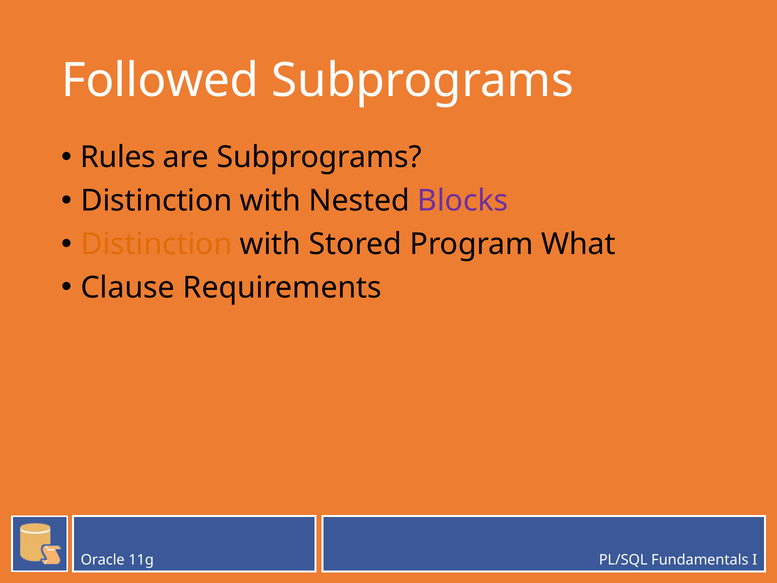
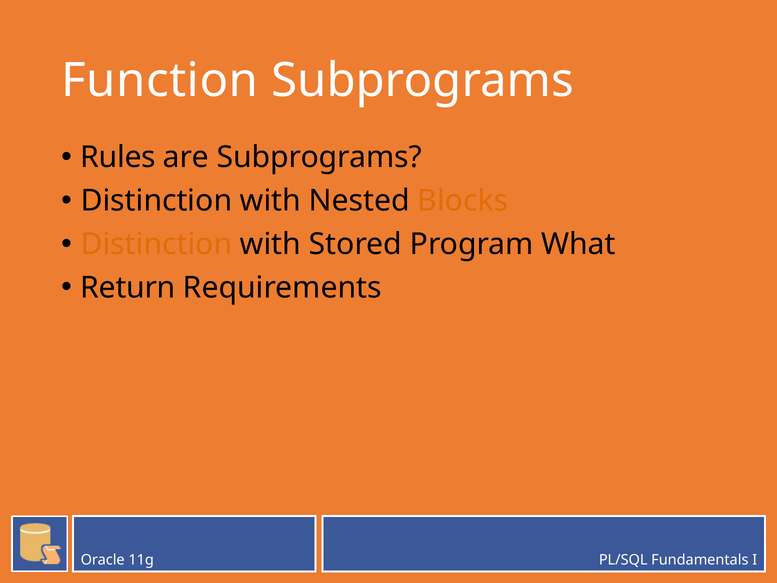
Followed: Followed -> Function (160, 80)
Blocks colour: purple -> orange (463, 201)
Clause: Clause -> Return (128, 288)
